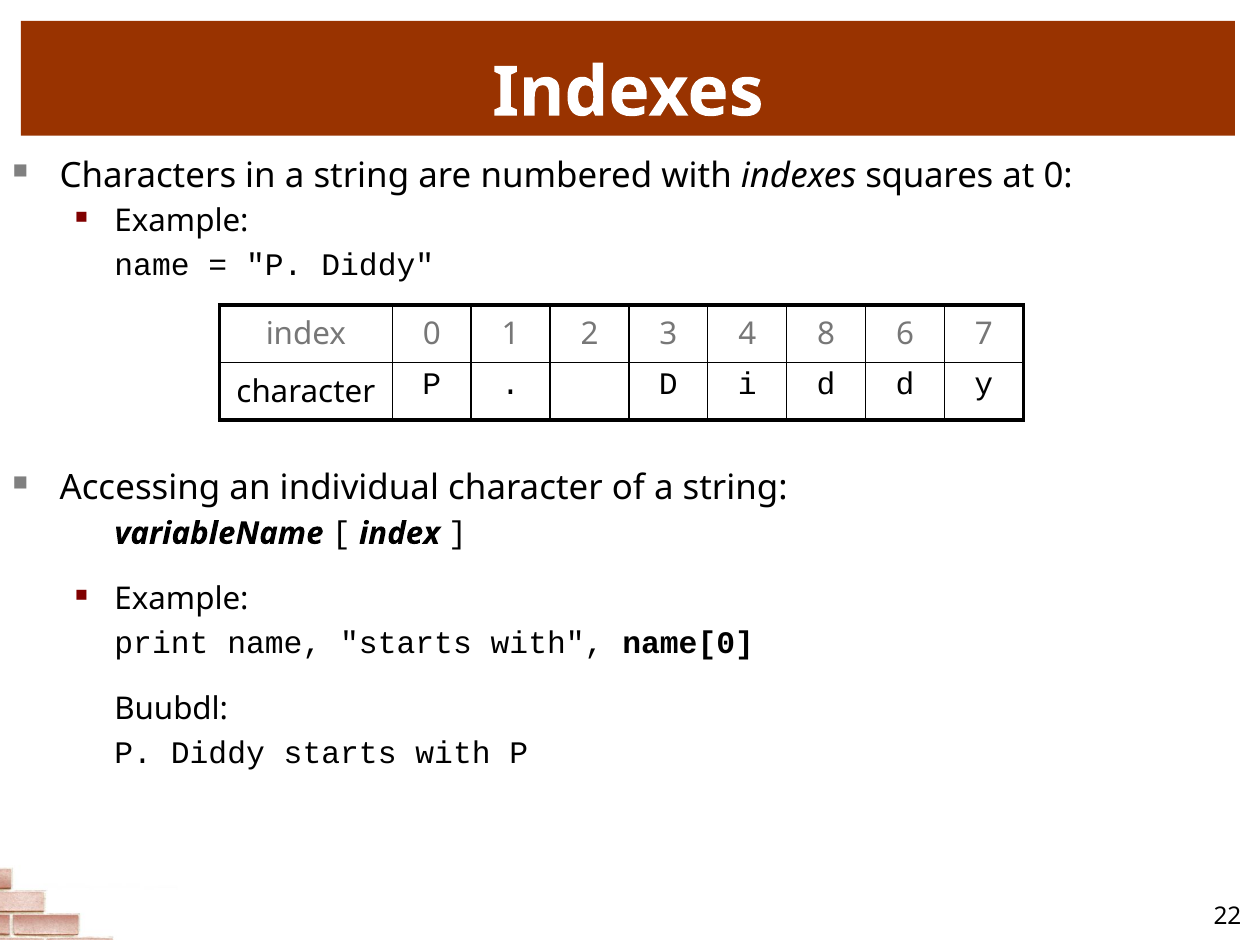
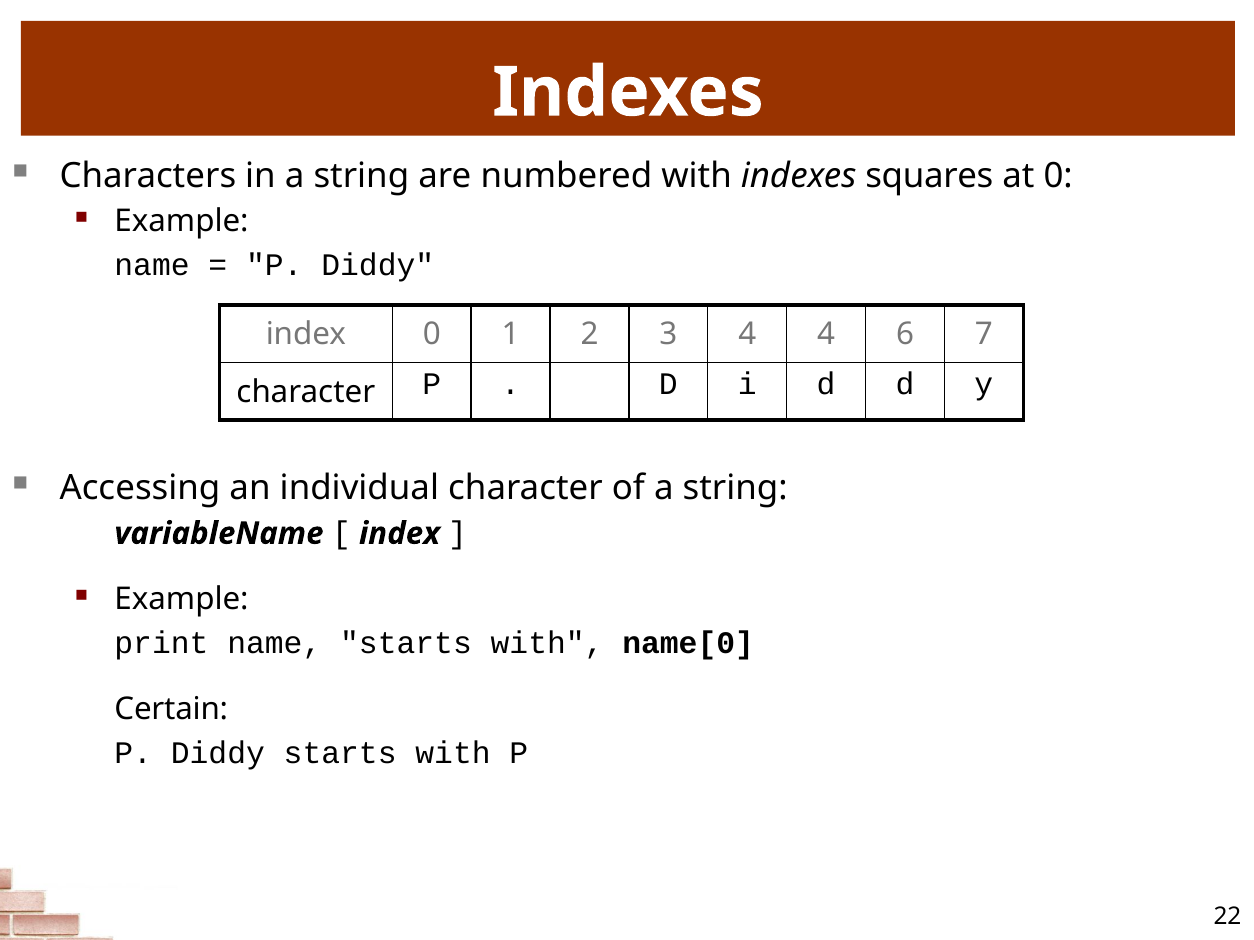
4 8: 8 -> 4 (826, 335)
Buubdl: Buubdl -> Certain (171, 709)
